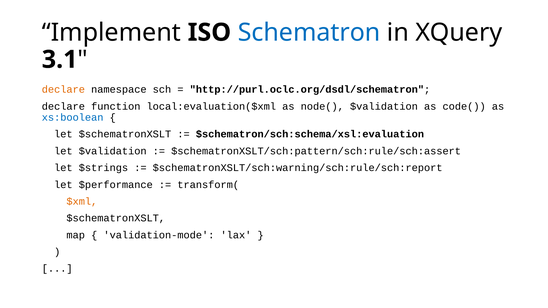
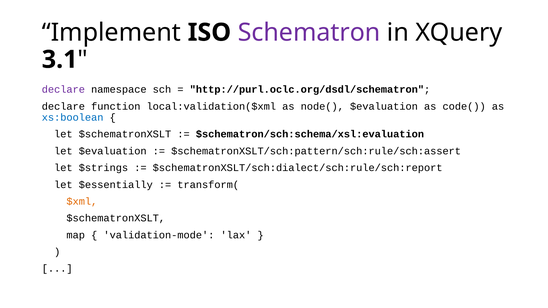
Schematron colour: blue -> purple (309, 32)
declare colour: orange -> purple (63, 90)
local:evaluation($xml: local:evaluation($xml -> local:validation($xml (211, 106)
node( $validation: $validation -> $evaluation (384, 106)
let $validation: $validation -> $evaluation (113, 151)
$schematronXSLT/sch:warning/sch:rule/sch:report: $schematronXSLT/sch:warning/sch:rule/sch:report -> $schematronXSLT/sch:dialect/sch:rule/sch:report (298, 168)
$performance: $performance -> $essentially (116, 185)
